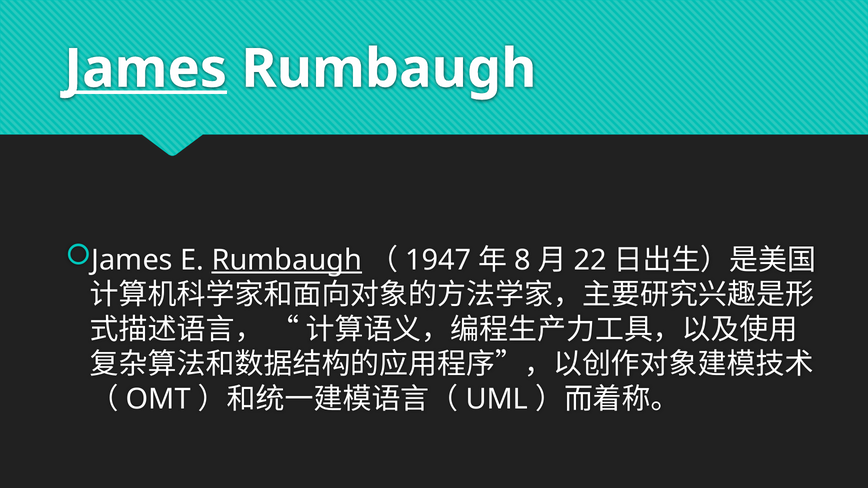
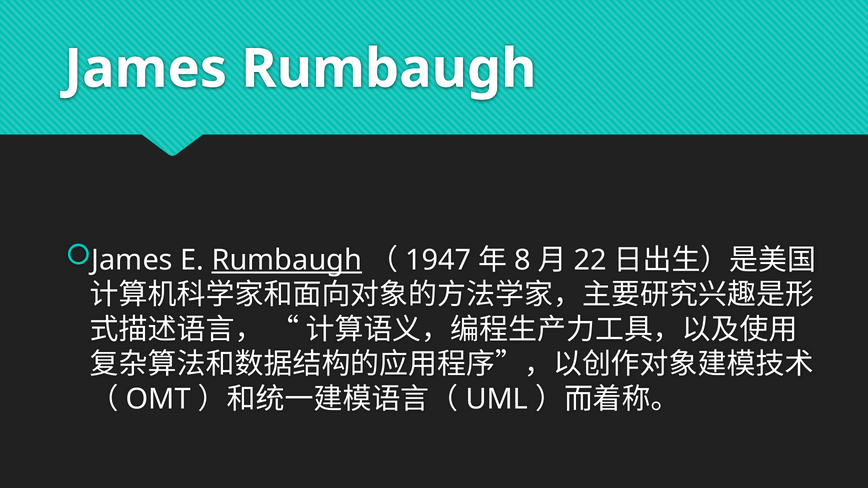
James underline: present -> none (146, 69)
